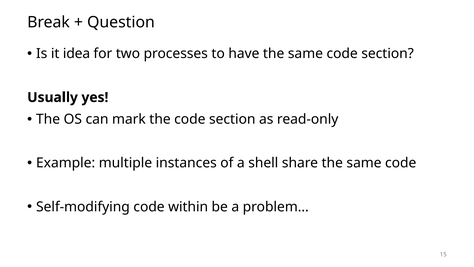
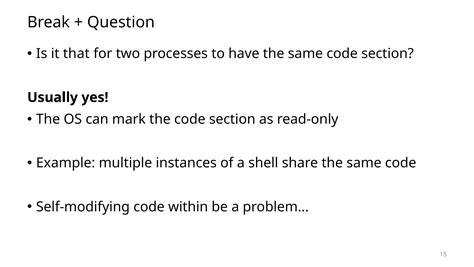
idea: idea -> that (76, 54)
